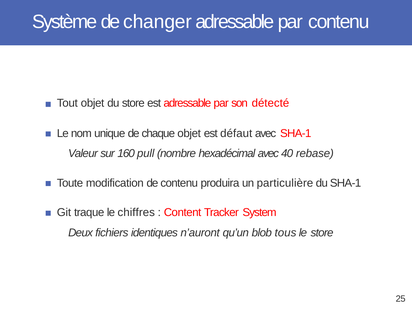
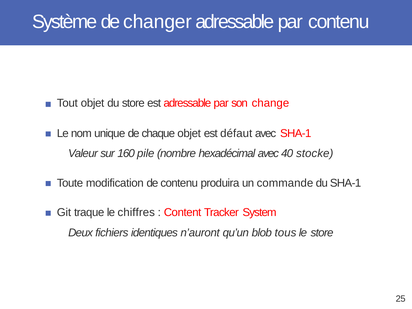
détecté: détecté -> change (270, 103)
pull: pull -> pile (146, 154)
rebase: rebase -> stocke (315, 154)
particulière: particulière -> commande (285, 183)
